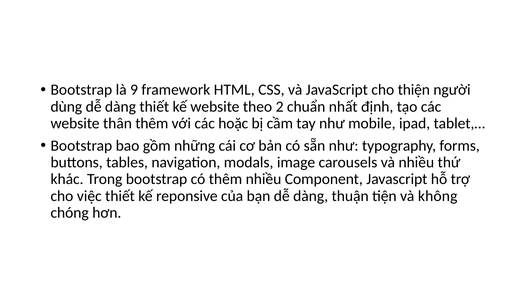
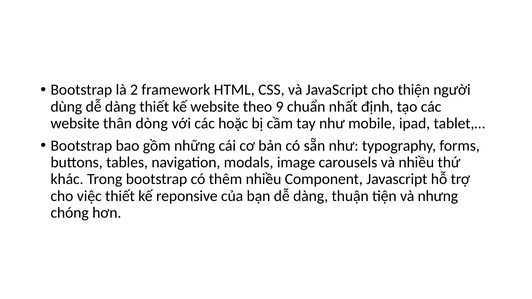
9: 9 -> 2 (134, 90)
2: 2 -> 9 (280, 107)
thân thêm: thêm -> dòng (152, 123)
không: không -> nhưng (438, 196)
